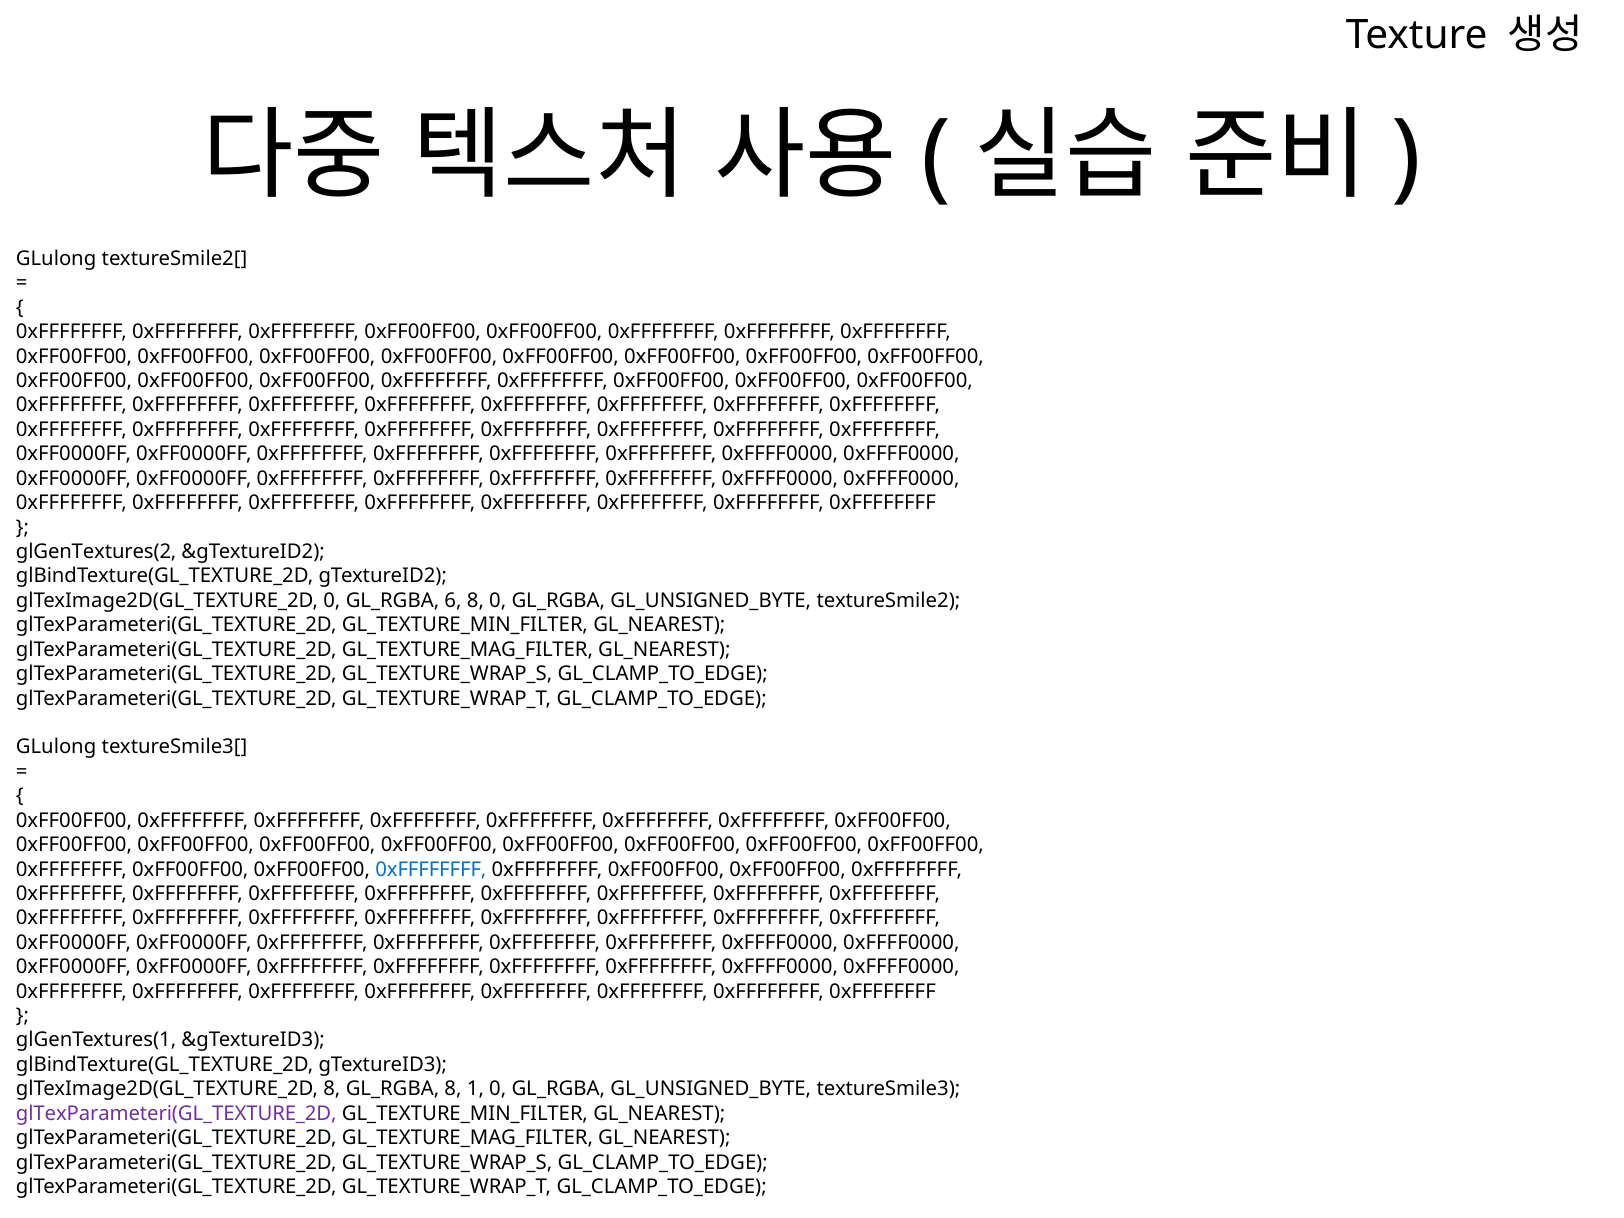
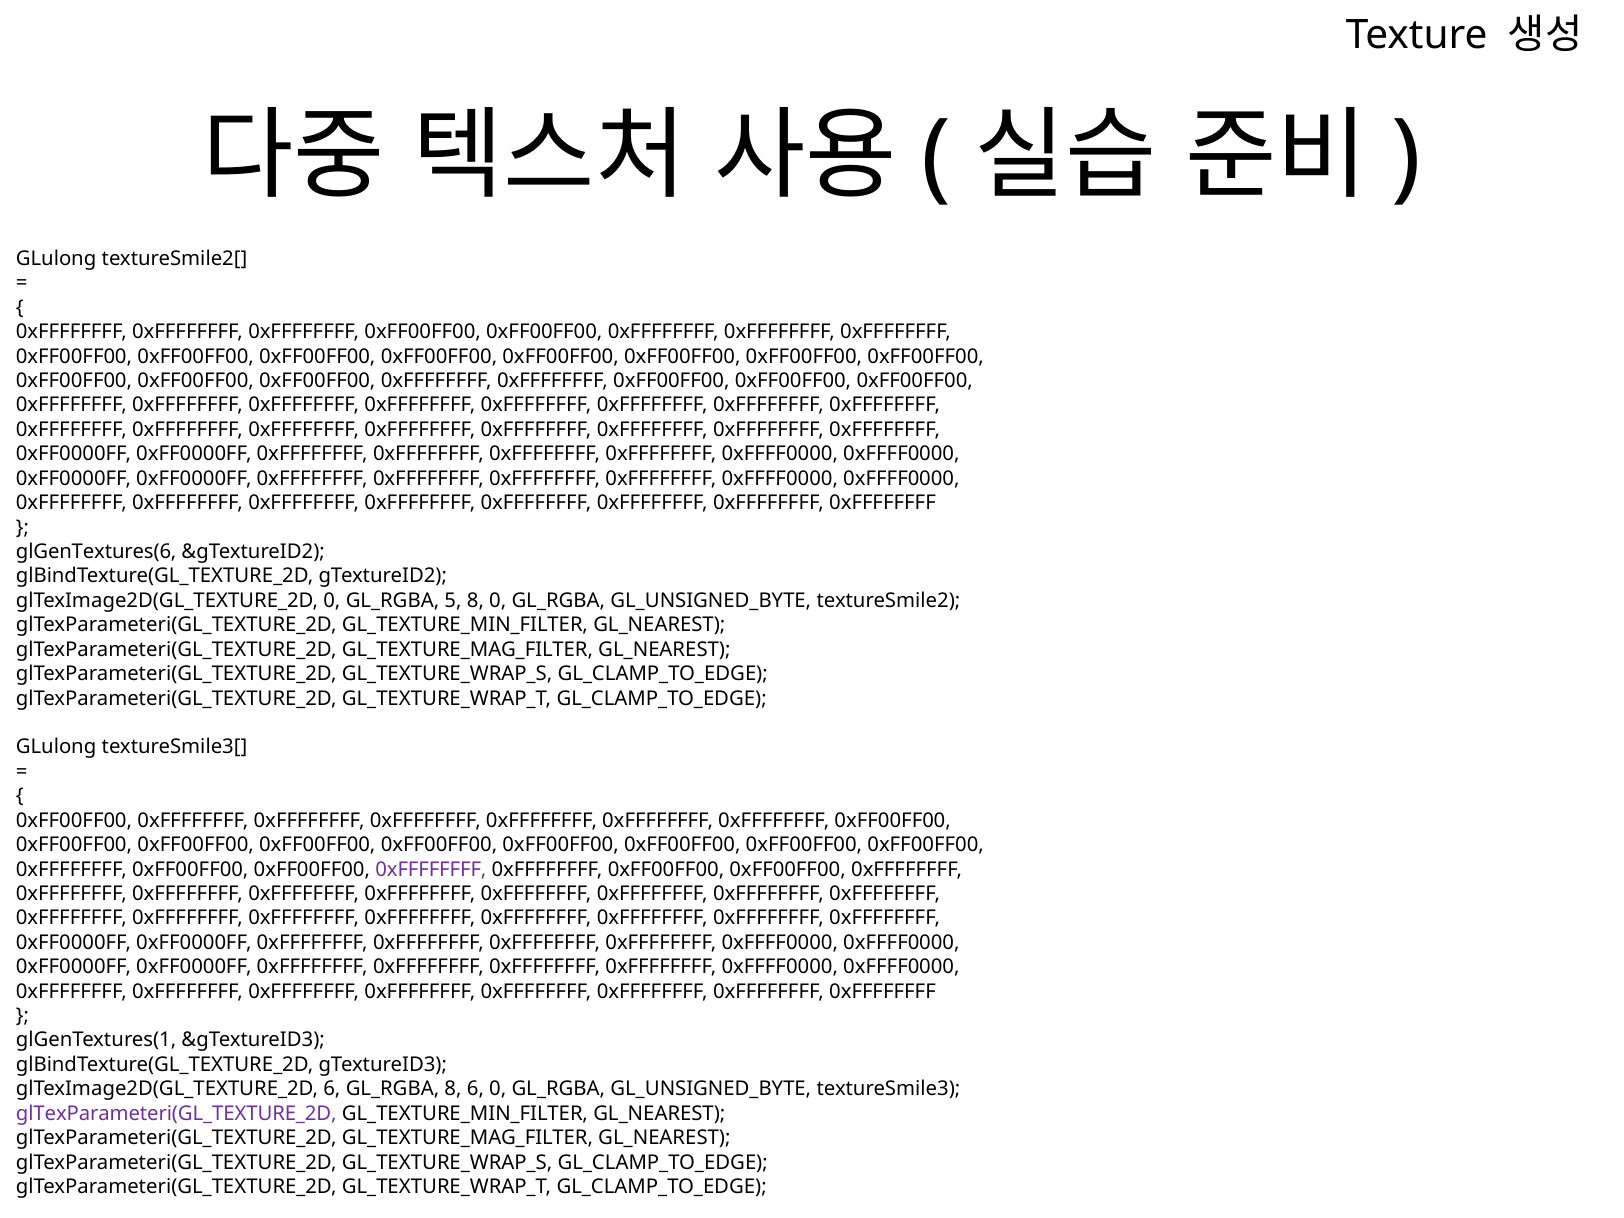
glGenTextures(2: glGenTextures(2 -> glGenTextures(6 (96, 552)
6: 6 -> 5 (453, 601)
0xFFFFFFFF colour: blue -> purple (431, 869)
glTexImage2D(GL_TEXTURE_2D 8: 8 -> 6 (332, 1089)
8 1: 1 -> 6 (475, 1089)
